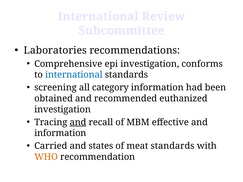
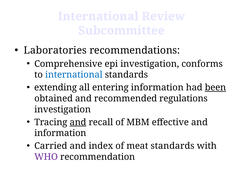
screening: screening -> extending (56, 88)
category: category -> entering (110, 88)
been underline: none -> present (215, 88)
euthanized: euthanized -> regulations (183, 99)
states: states -> index (101, 146)
WHO colour: orange -> purple (46, 157)
